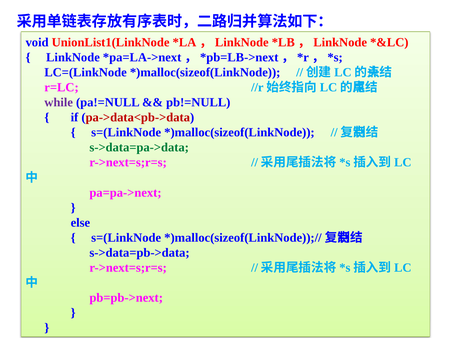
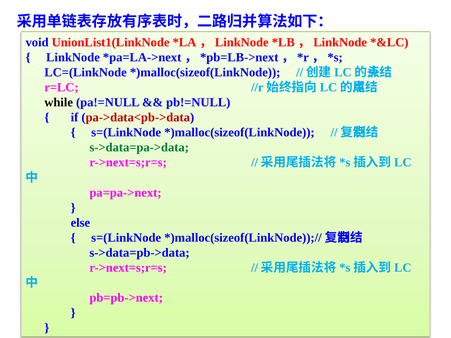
while colour: purple -> black (59, 102)
